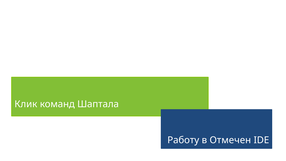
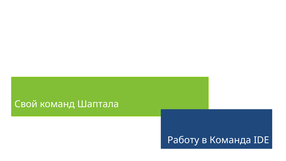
Клик: Клик -> Свой (26, 104)
Отмечен: Отмечен -> Команда (230, 140)
